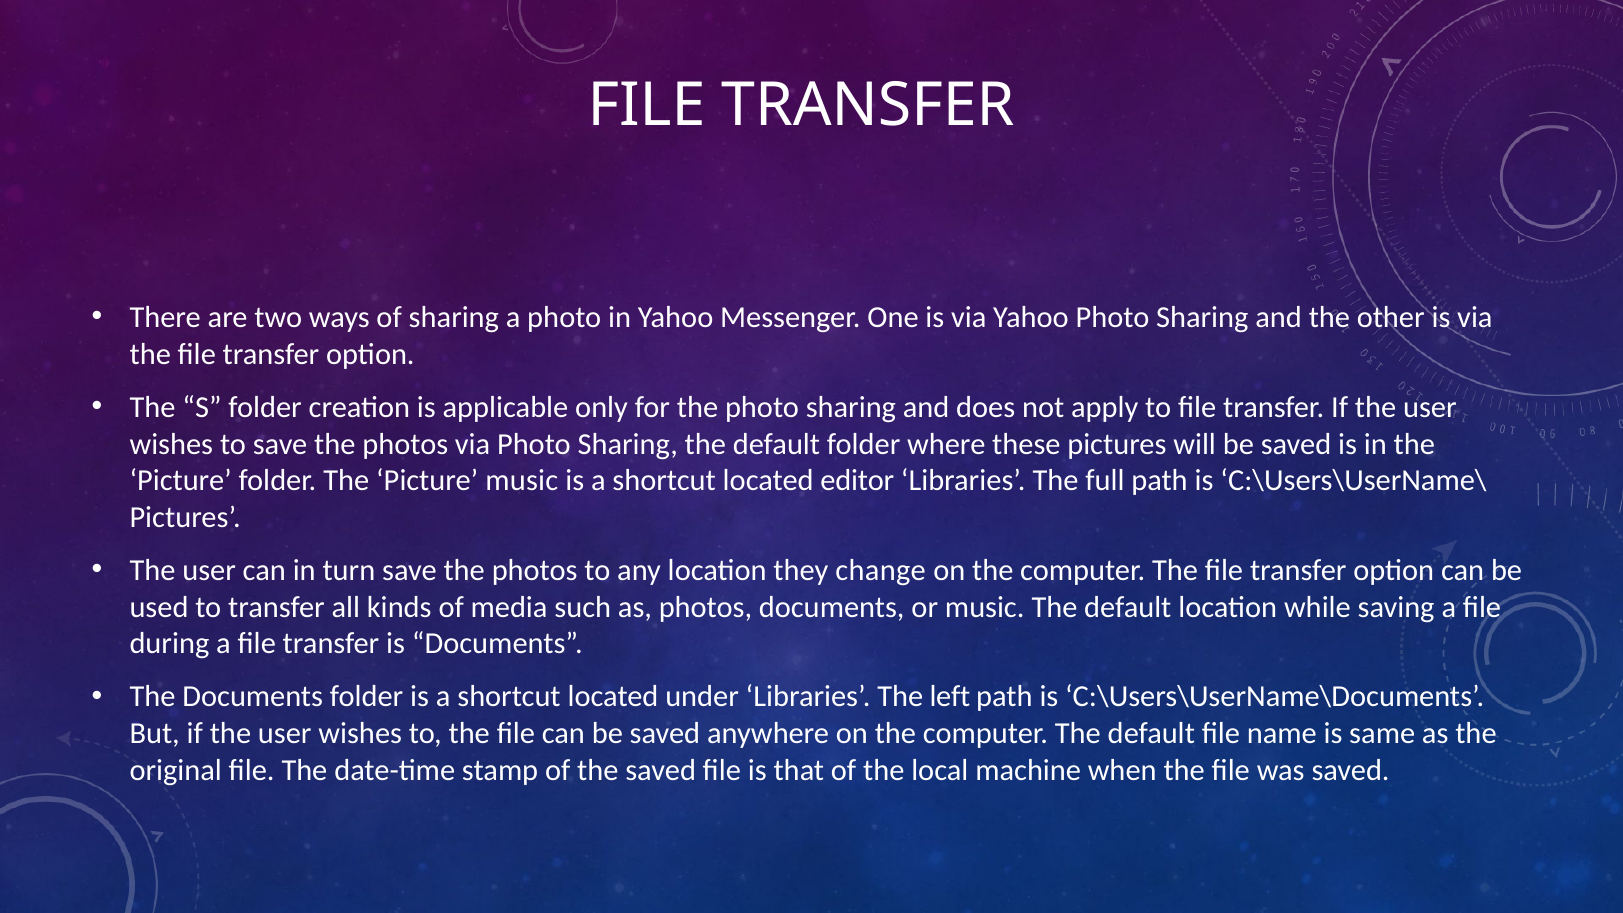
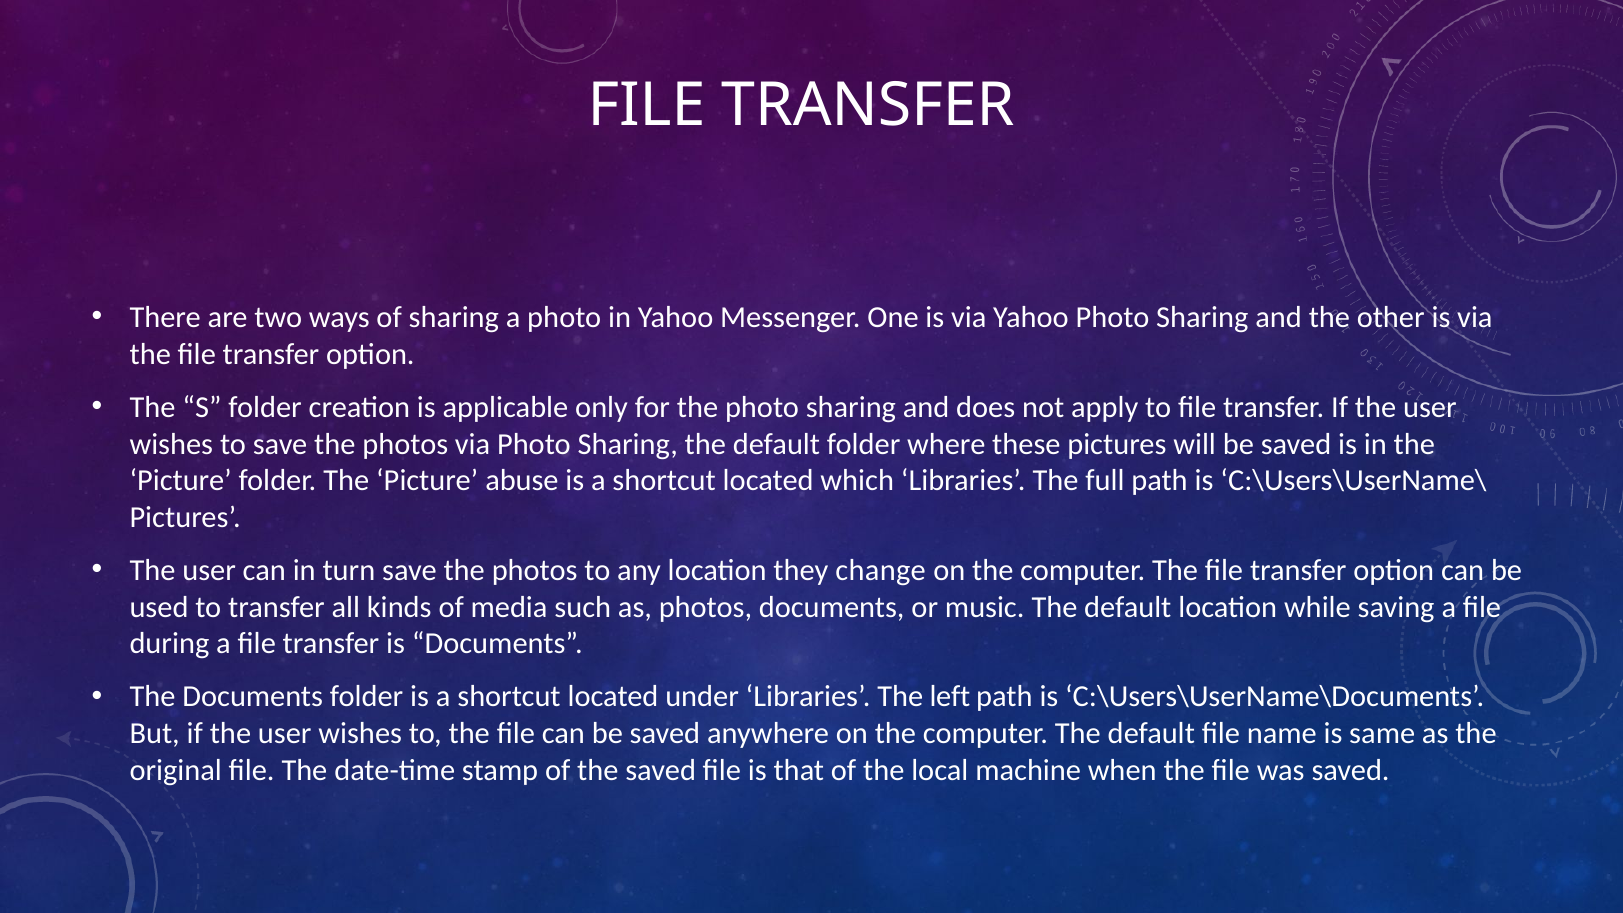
Picture music: music -> abuse (522, 480)
editor: editor -> which (857, 480)
